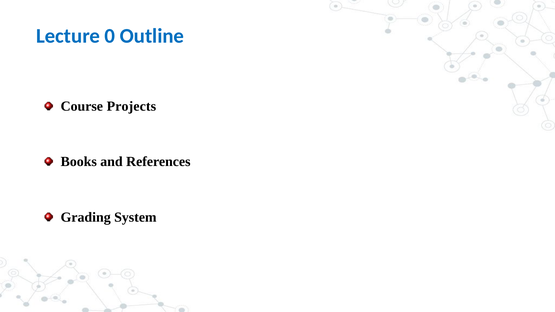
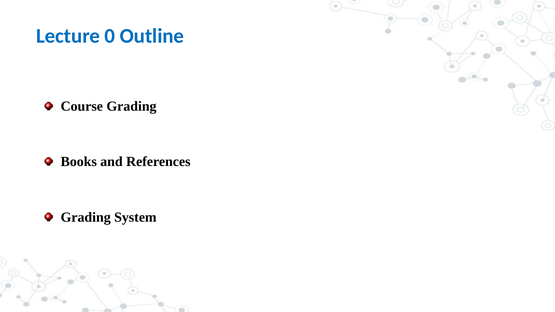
Course Projects: Projects -> Grading (131, 106)
